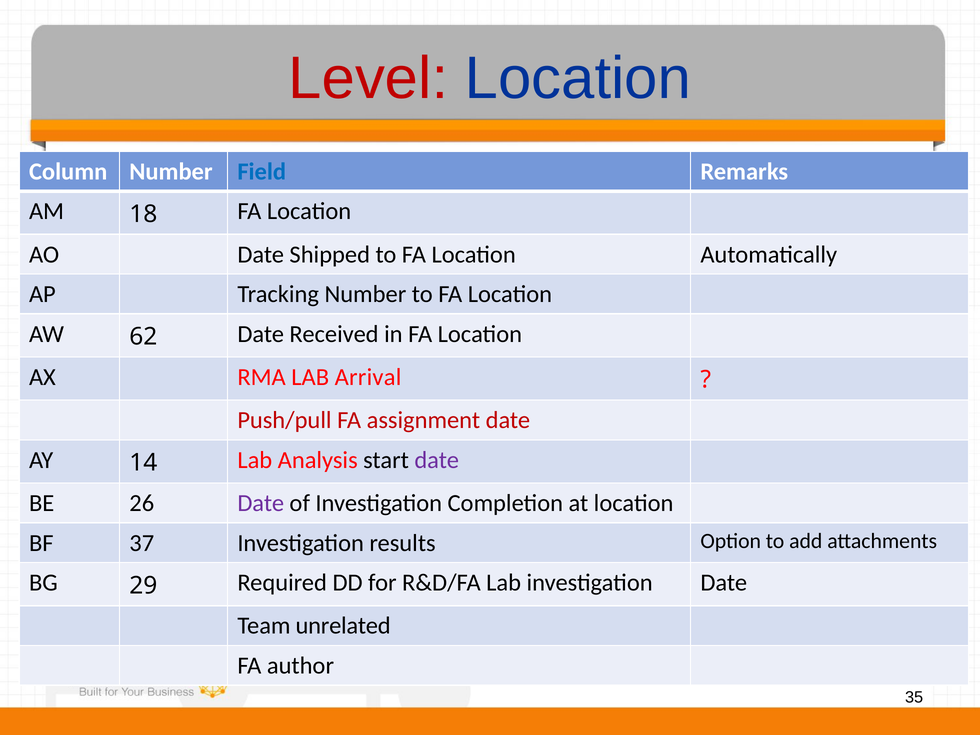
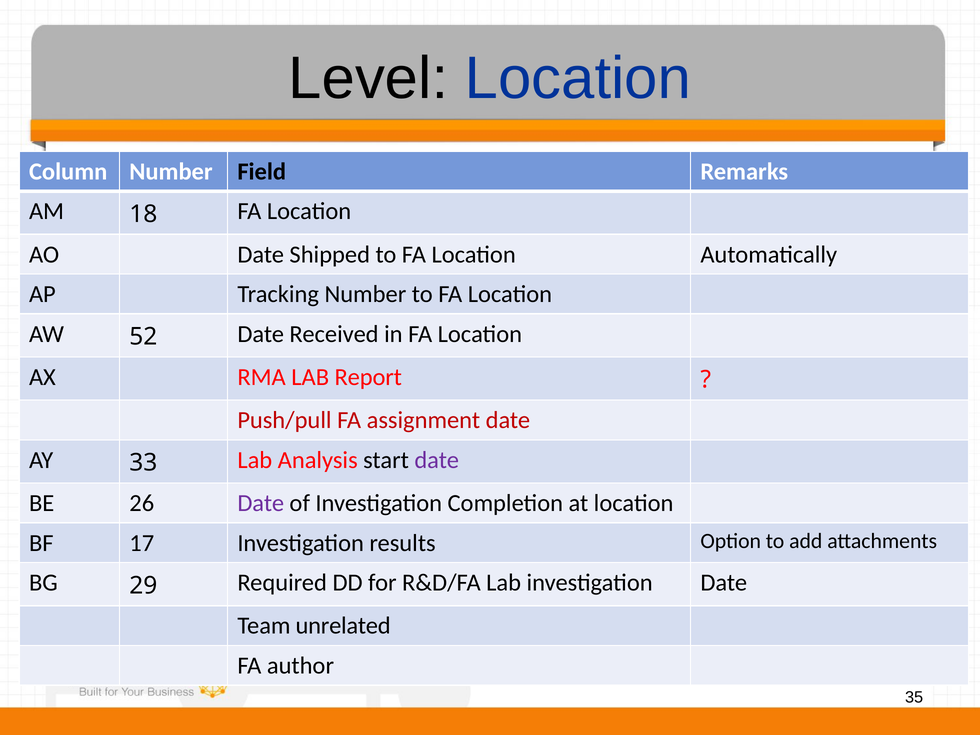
Level colour: red -> black (368, 78)
Field colour: blue -> black (262, 172)
62: 62 -> 52 (143, 337)
Arrival: Arrival -> Report (368, 377)
14: 14 -> 33 (143, 463)
37: 37 -> 17 (142, 543)
